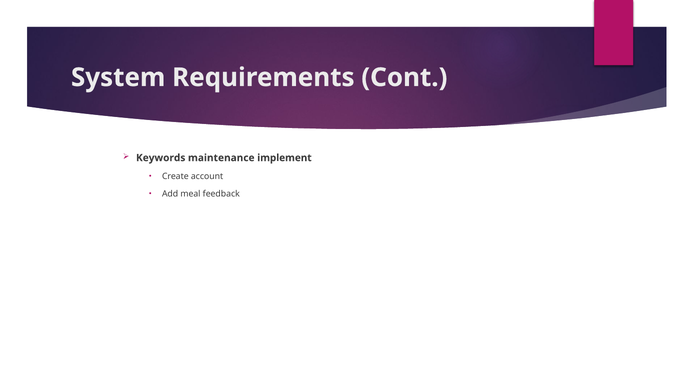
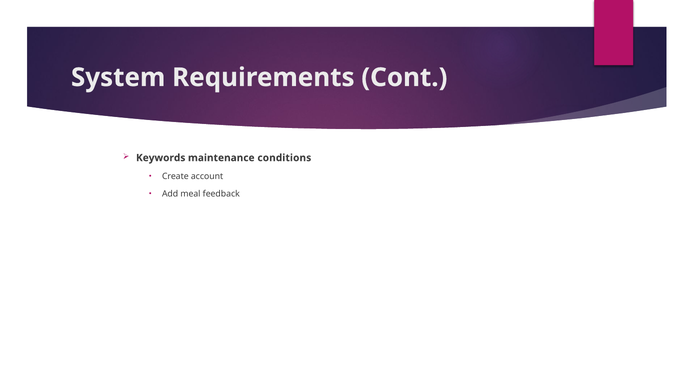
implement: implement -> conditions (284, 158)
